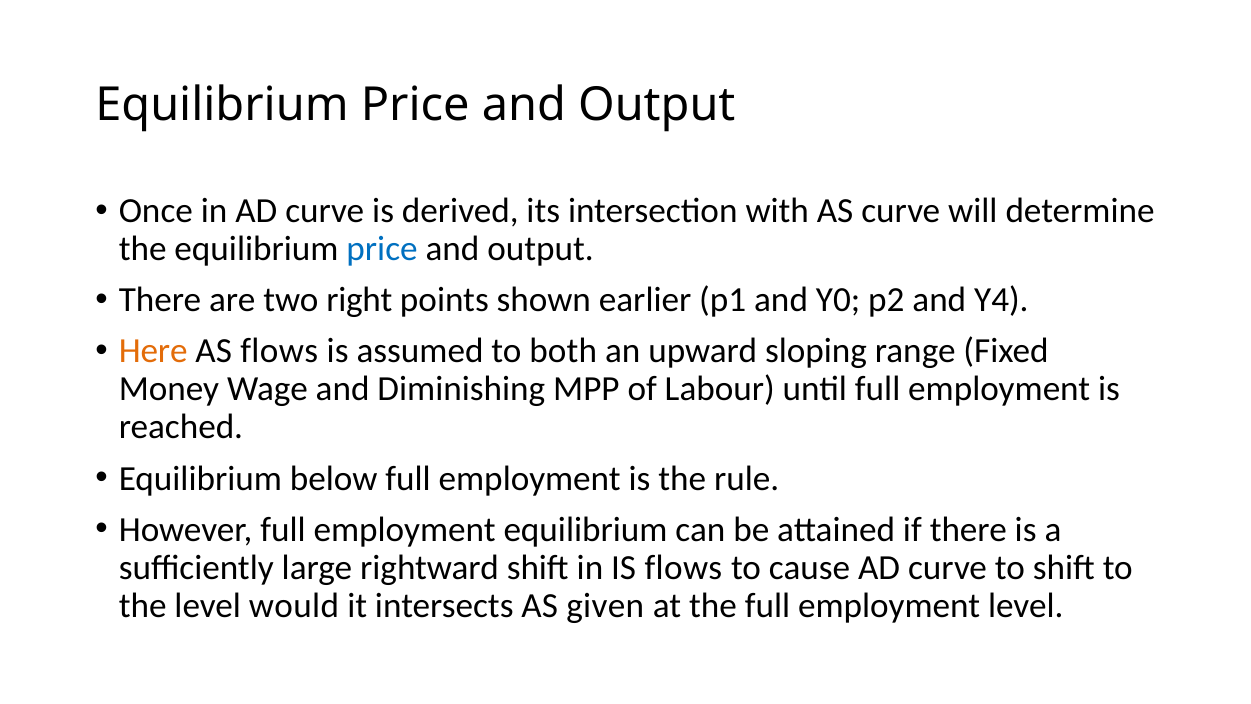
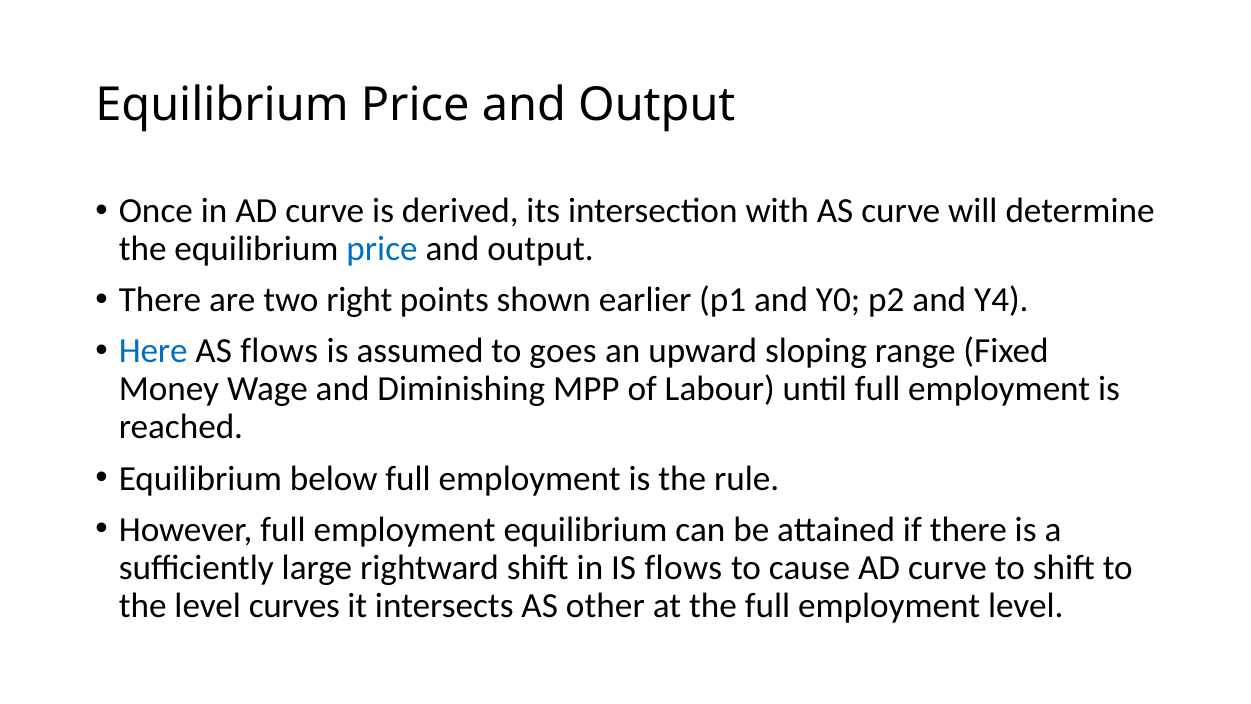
Here colour: orange -> blue (153, 351)
both: both -> goes (563, 351)
would: would -> curves (294, 605)
given: given -> other (605, 605)
